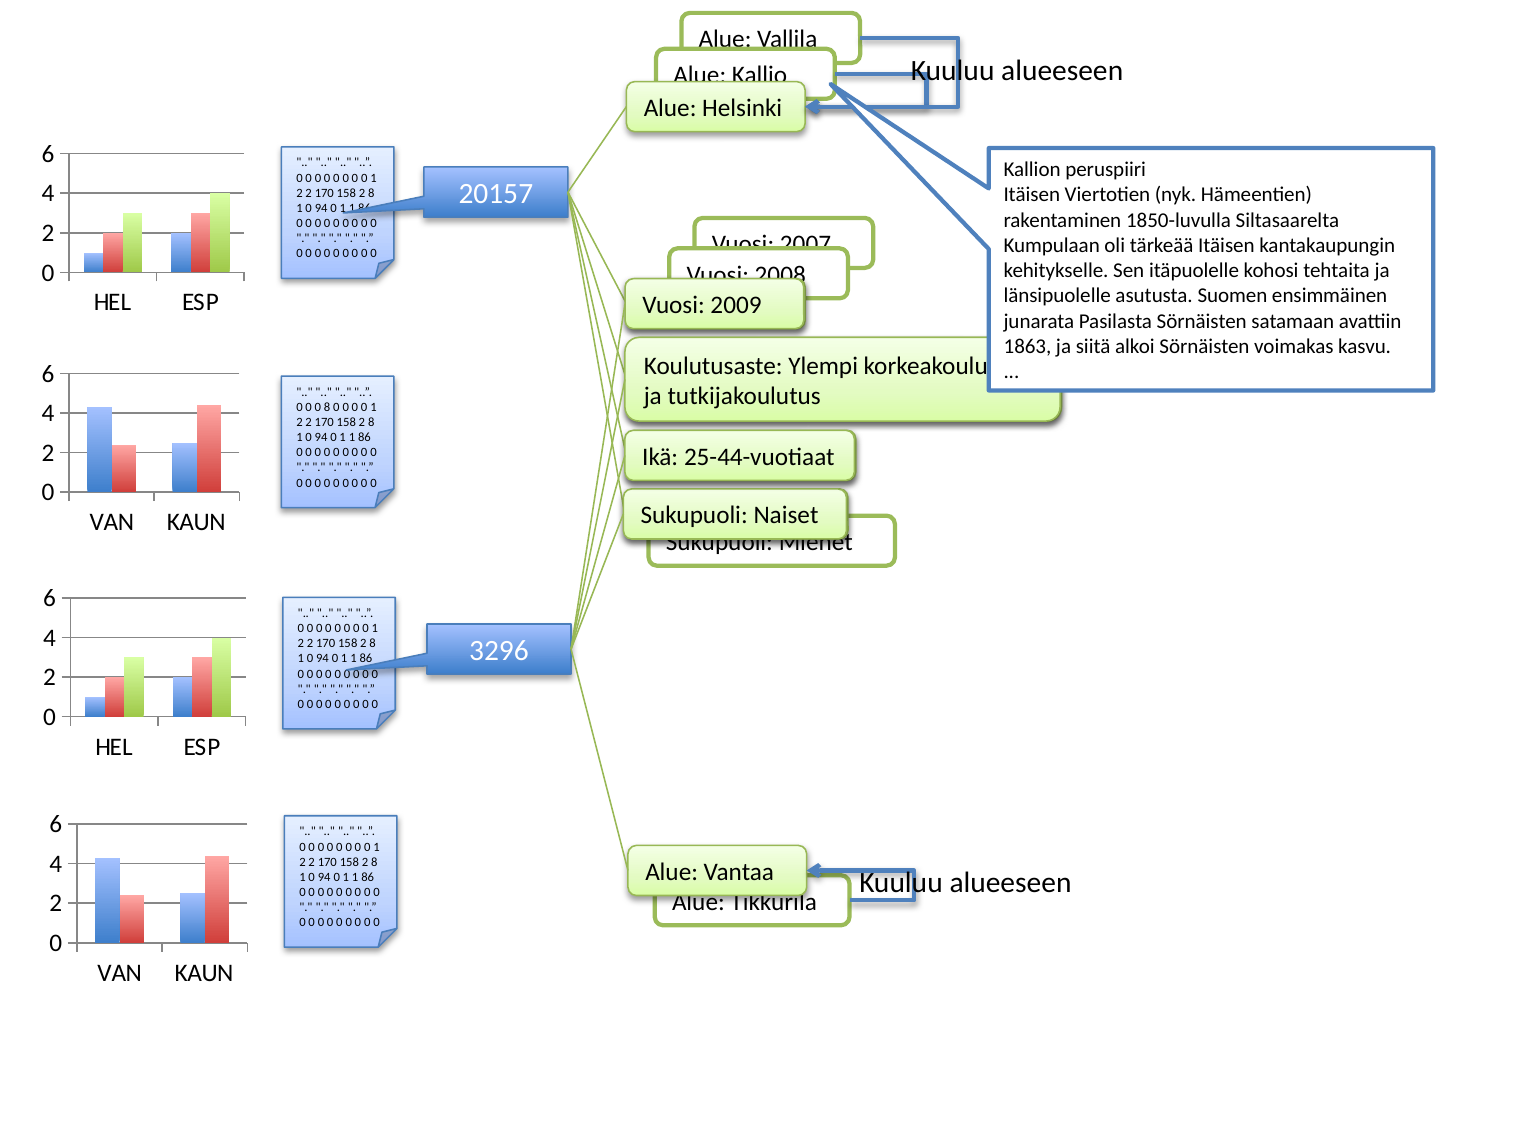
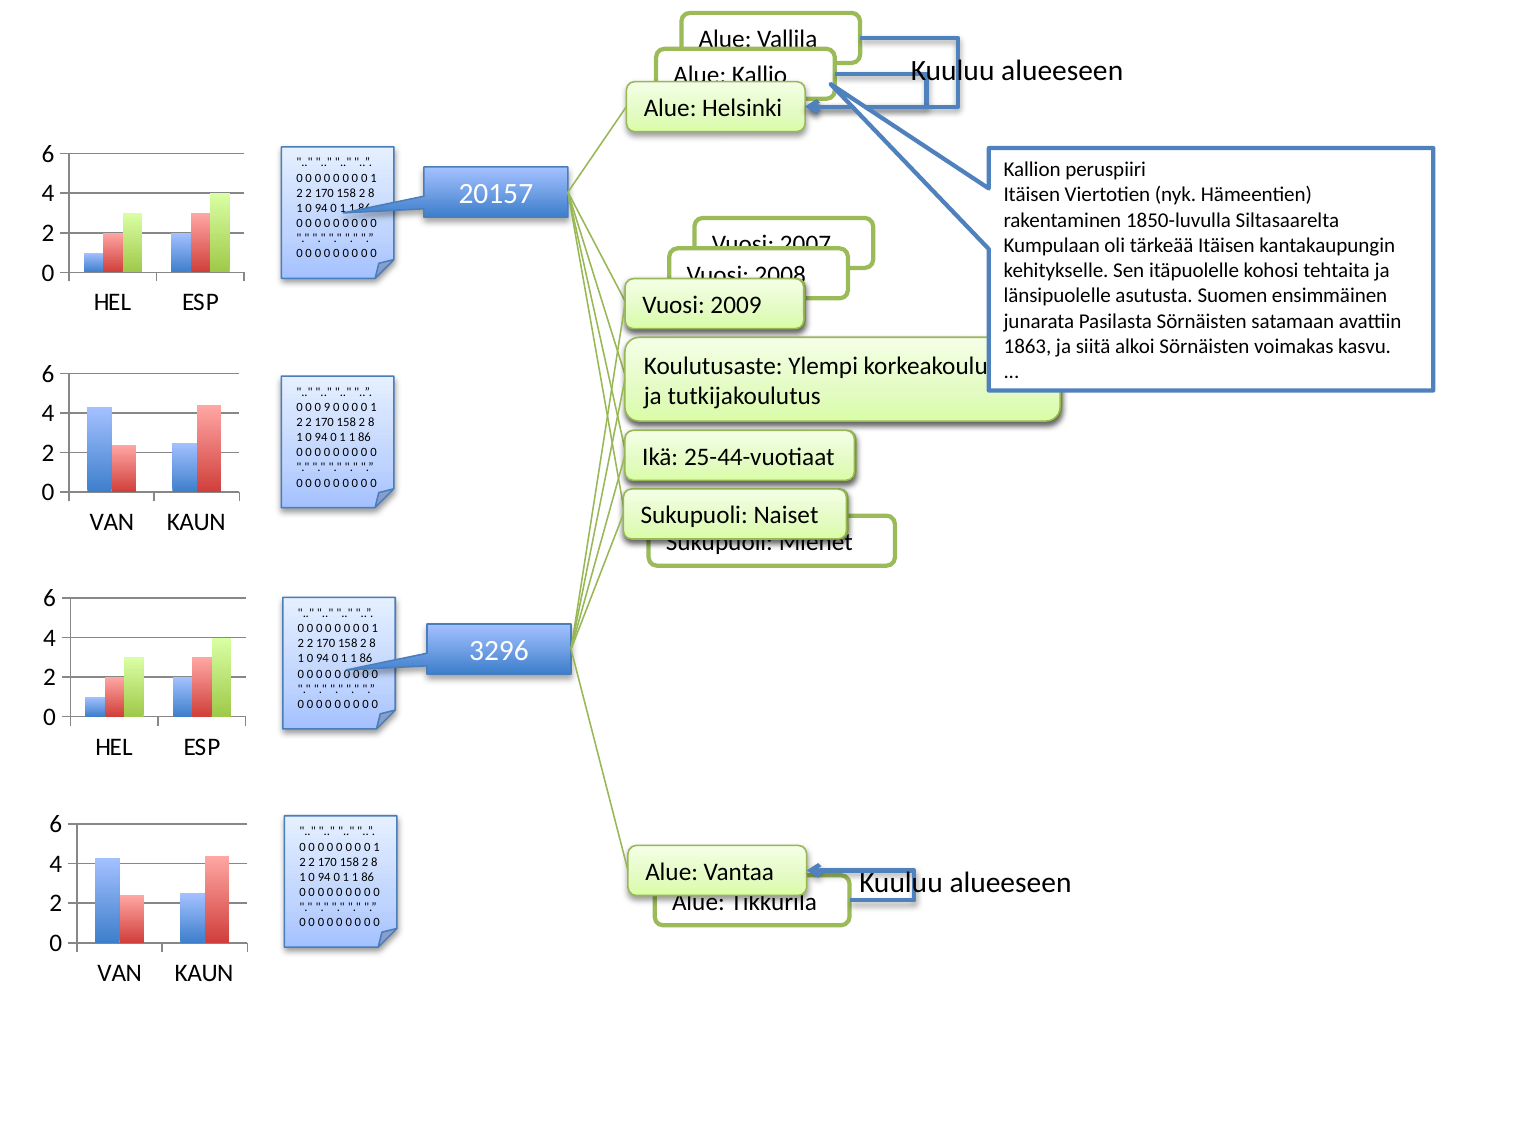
0 8: 8 -> 9 (327, 407)
